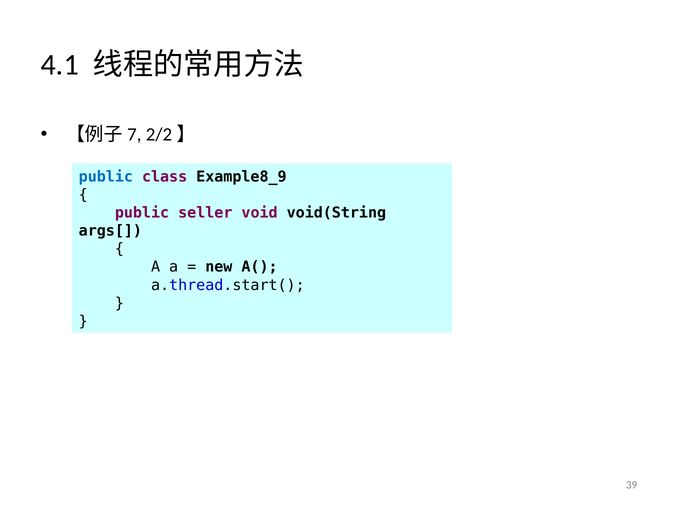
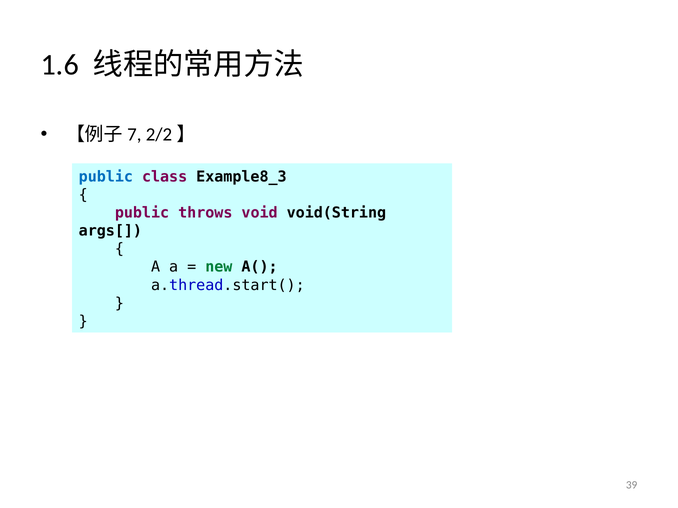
4.1: 4.1 -> 1.6 (60, 65)
Example8_9: Example8_9 -> Example8_3 (241, 177)
seller: seller -> throws (205, 213)
new colour: black -> green (219, 267)
